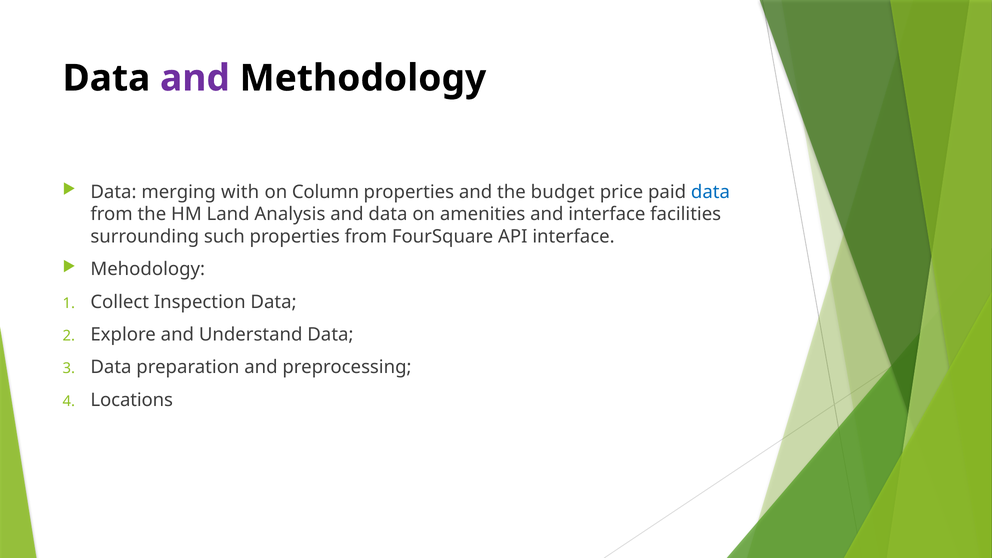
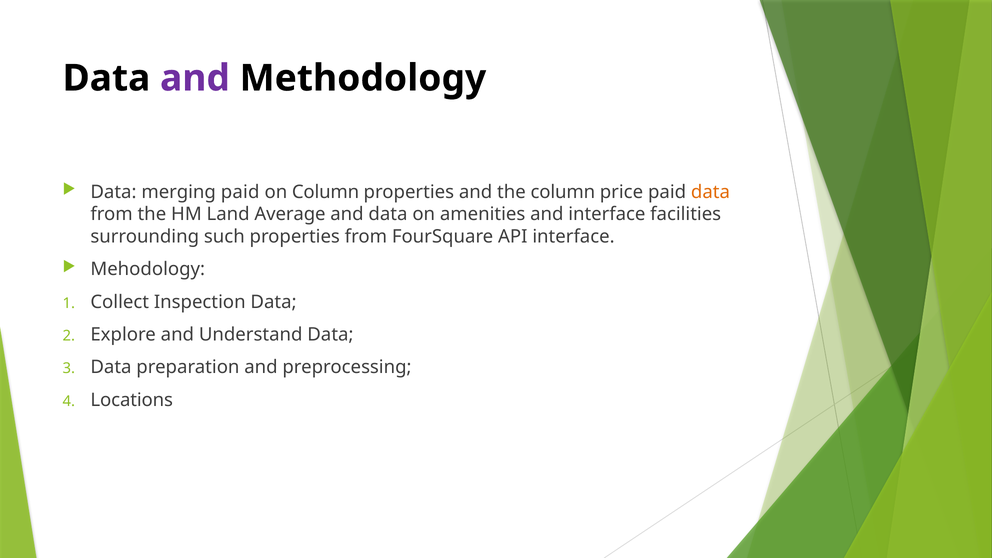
merging with: with -> paid (240, 192)
the budget: budget -> column (563, 192)
data colour: blue -> orange (710, 192)
Analysis: Analysis -> Average (290, 214)
